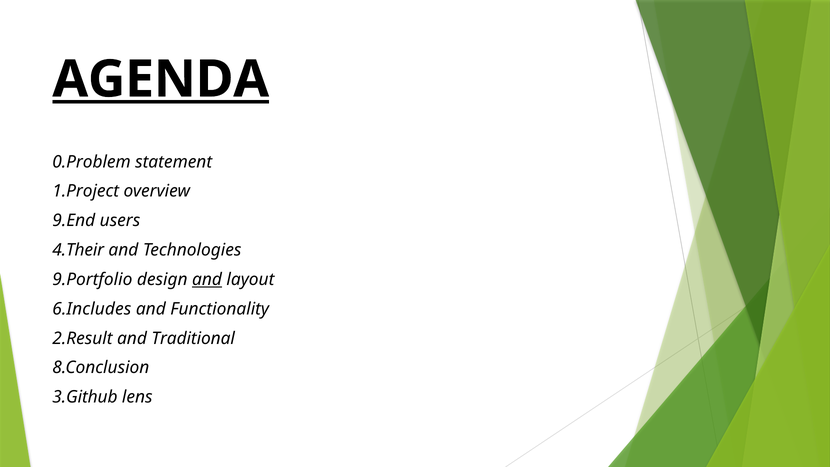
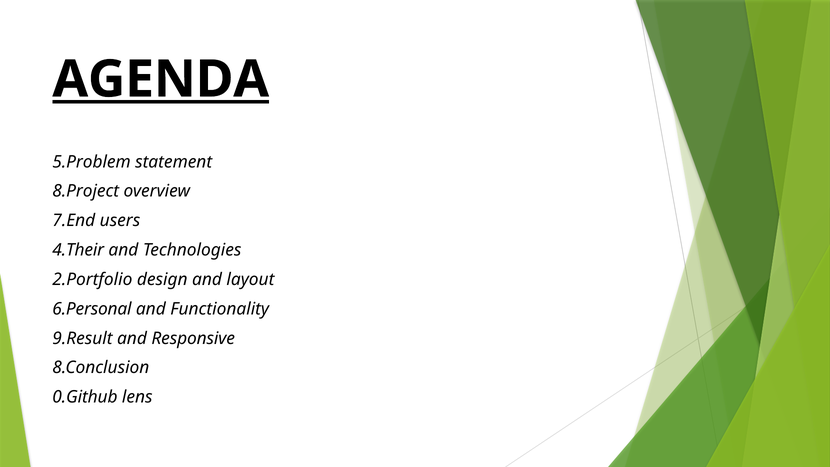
0.Problem: 0.Problem -> 5.Problem (91, 162)
1.Project: 1.Project -> 8.Project (86, 191)
9.End: 9.End -> 7.End (74, 221)
9.Portfolio: 9.Portfolio -> 2.Portfolio (92, 279)
and underline: present -> none (207, 279)
6.Includes: 6.Includes -> 6.Personal (92, 309)
2.Result: 2.Result -> 9.Result (82, 338)
Traditional: Traditional -> Responsive (193, 338)
3.Github: 3.Github -> 0.Github (85, 397)
